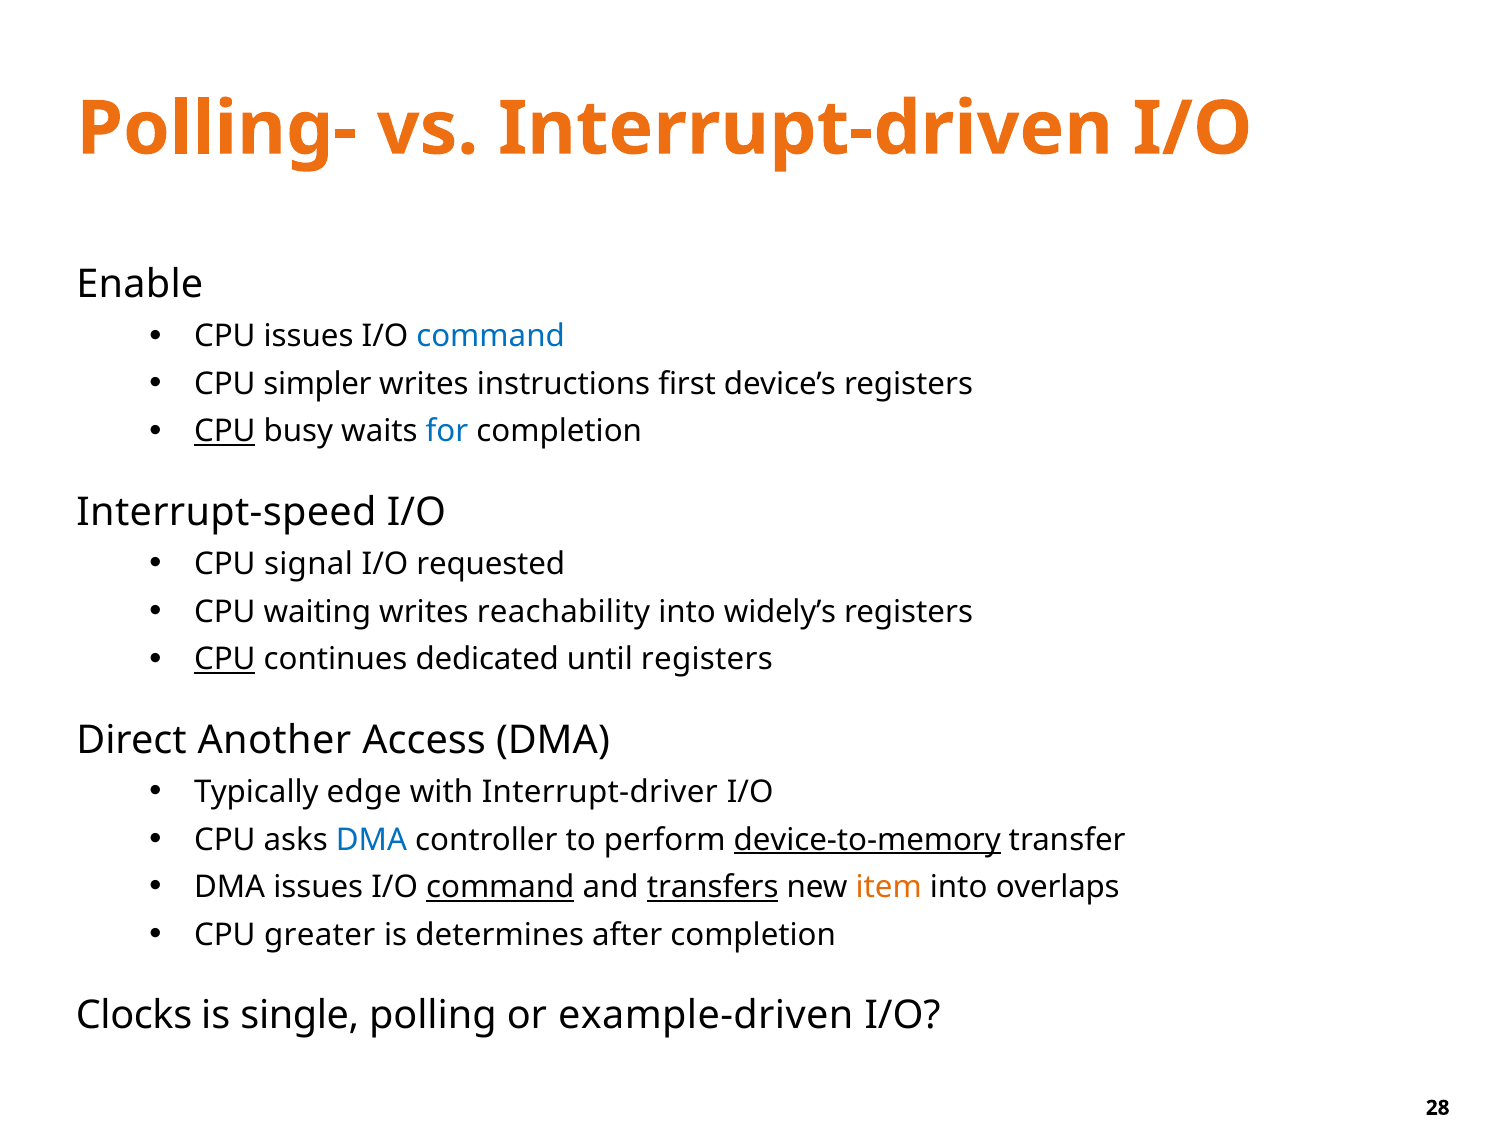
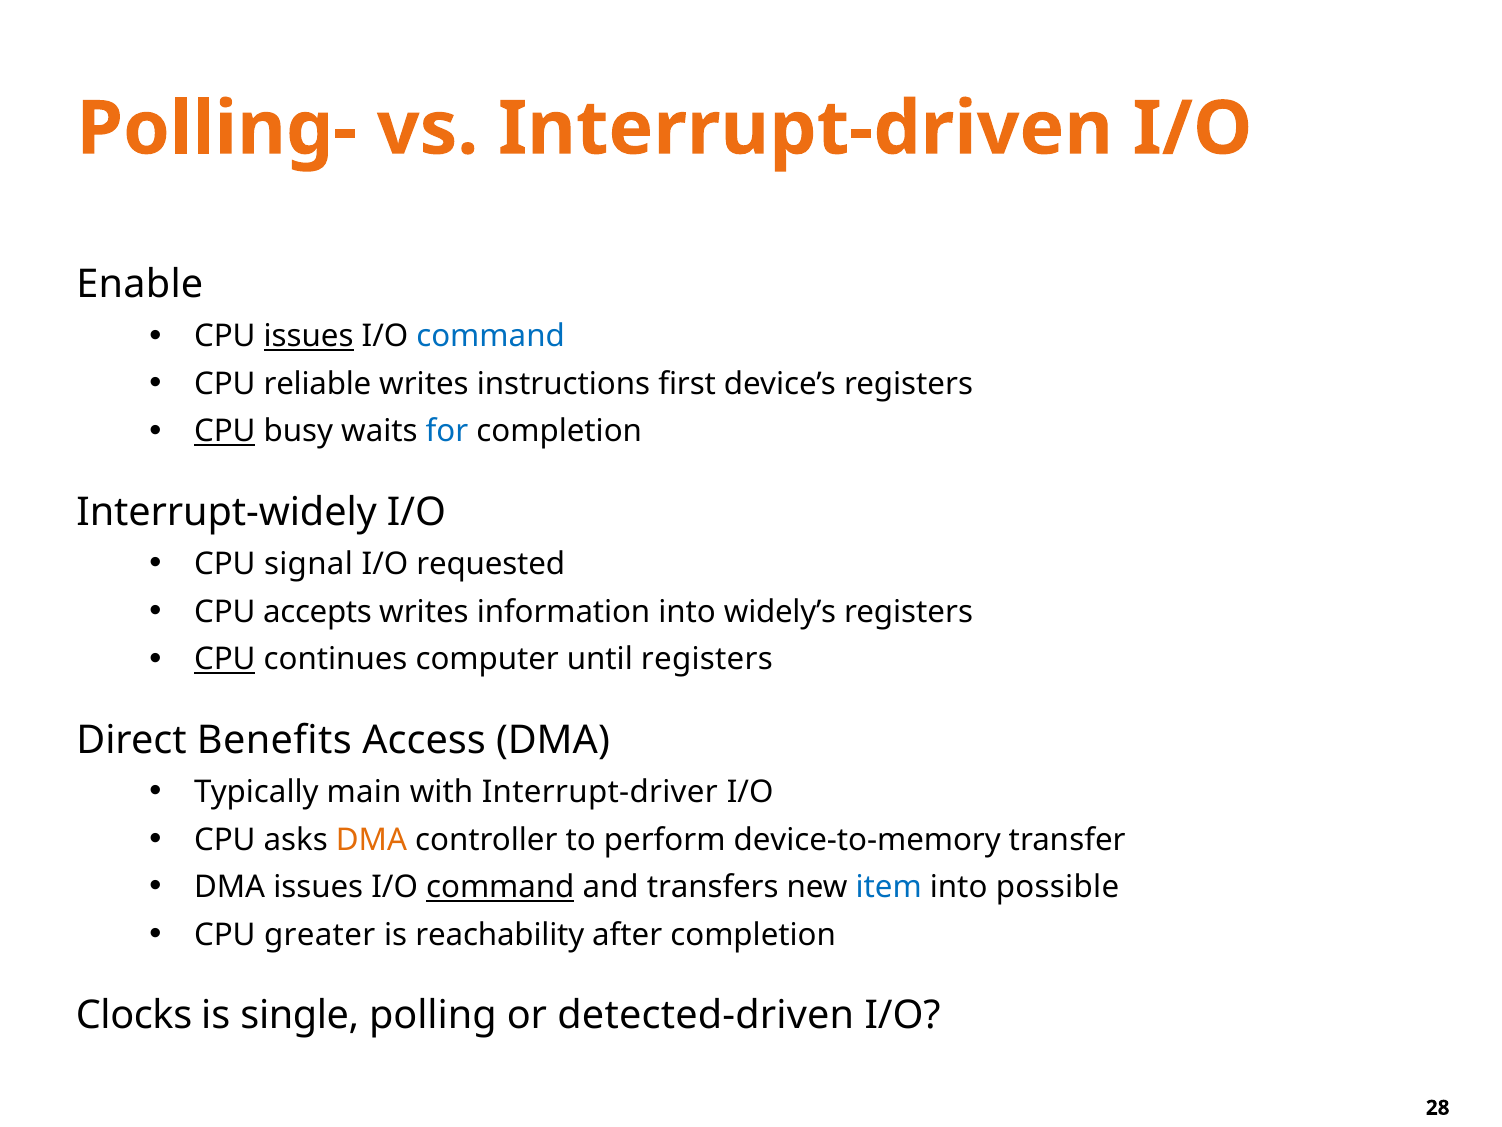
issues underline: none -> present (309, 336)
simpler: simpler -> reliable (317, 384)
Interrupt-speed: Interrupt-speed -> Interrupt-widely (227, 512)
waiting: waiting -> accepts (317, 612)
reachability: reachability -> information (564, 612)
dedicated: dedicated -> computer (487, 659)
Another: Another -> Benefits (274, 740)
edge: edge -> main (364, 792)
DMA colour: blue -> orange (371, 839)
device-to-memory underline: present -> none (867, 839)
transfers underline: present -> none (713, 887)
item colour: orange -> blue (889, 887)
overlaps: overlaps -> possible (1057, 887)
determines: determines -> reachability (500, 934)
example-driven: example-driven -> detected-driven (706, 1015)
